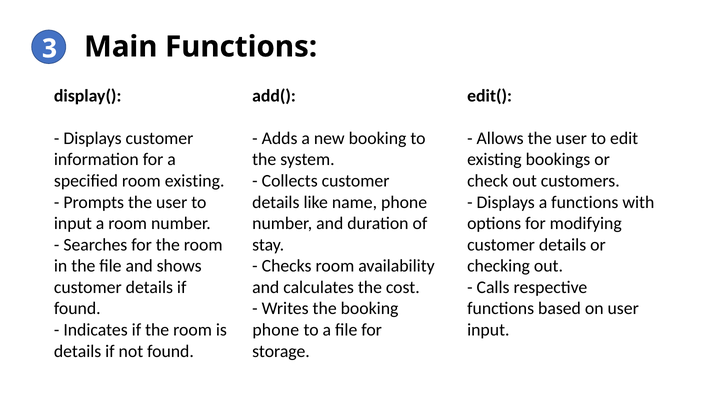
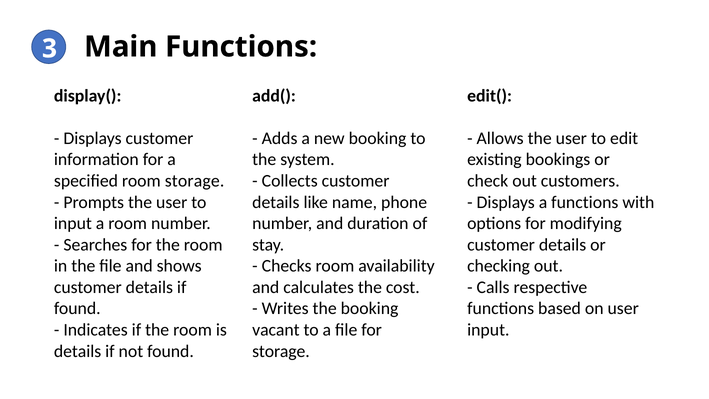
room existing: existing -> storage (195, 181)
phone: phone -> vacant (276, 330)
